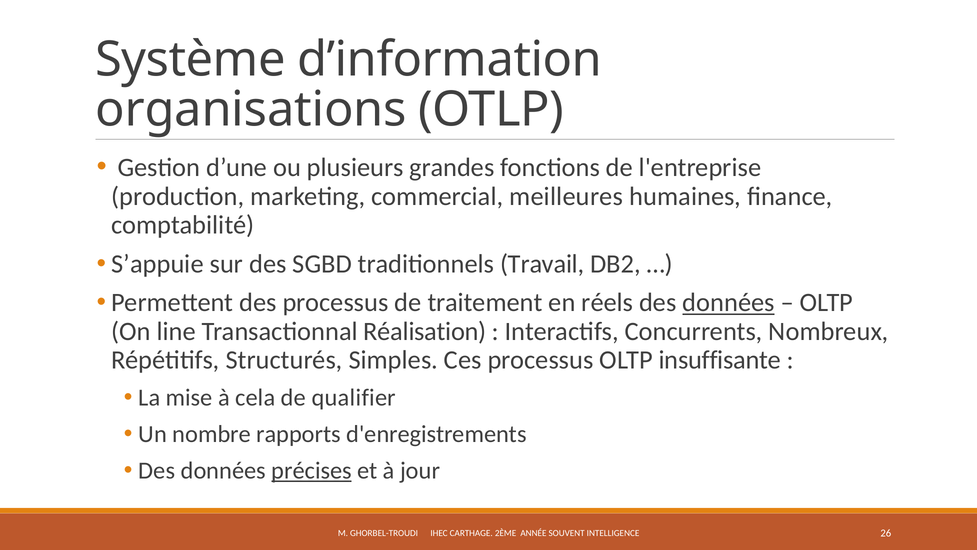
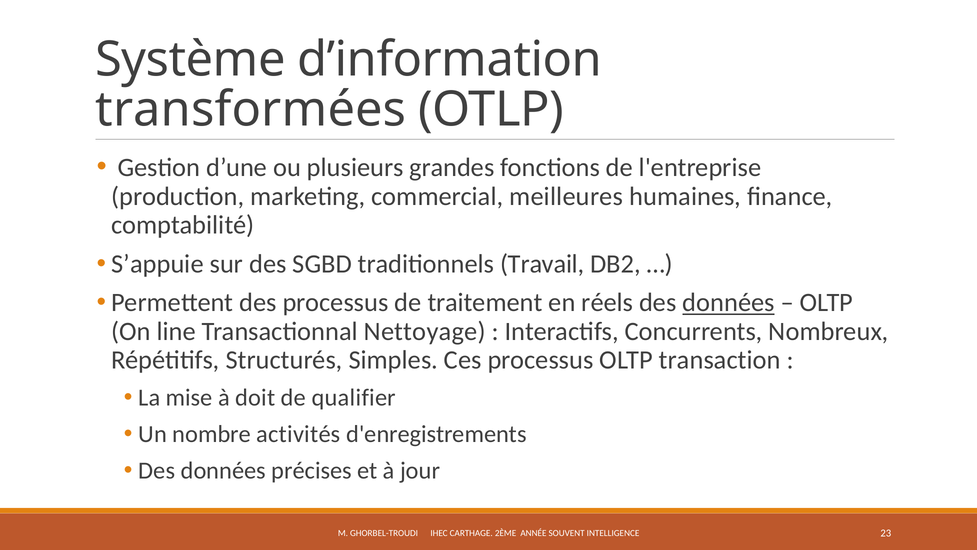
organisations: organisations -> transformées (251, 109)
Réalisation: Réalisation -> Nettoyage (425, 331)
insuffisante: insuffisante -> transaction (720, 360)
cela: cela -> doit (255, 397)
rapports: rapports -> activités (298, 434)
précises underline: present -> none (312, 470)
26: 26 -> 23 (886, 533)
